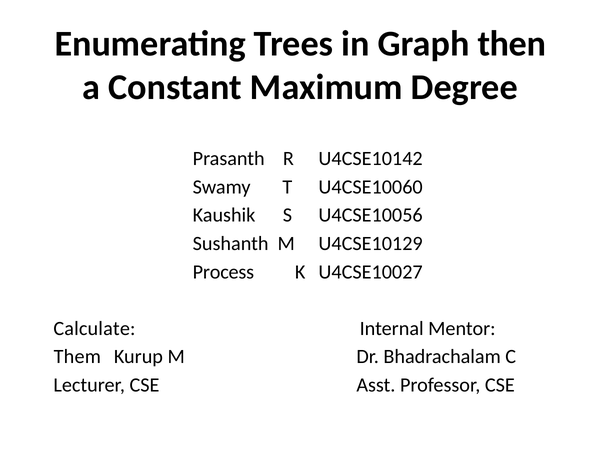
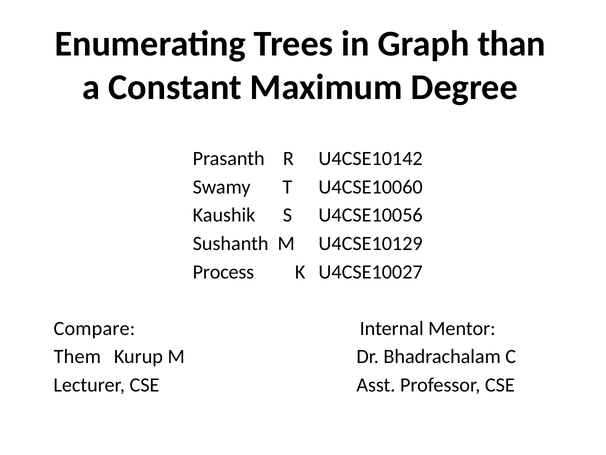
then: then -> than (512, 44)
Calculate: Calculate -> Compare (94, 328)
